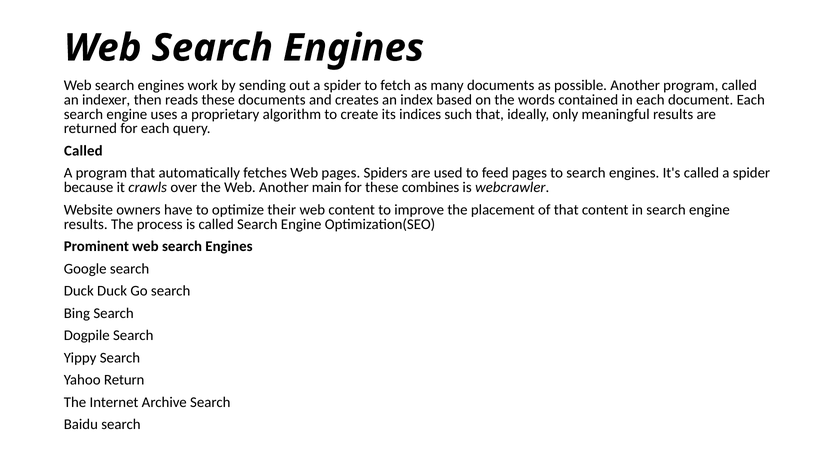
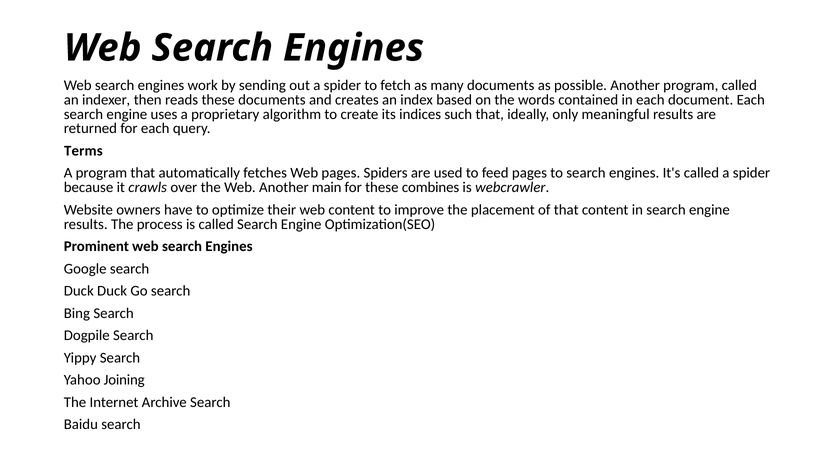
Called: Called -> Terms (83, 151)
Return: Return -> Joining (124, 380)
